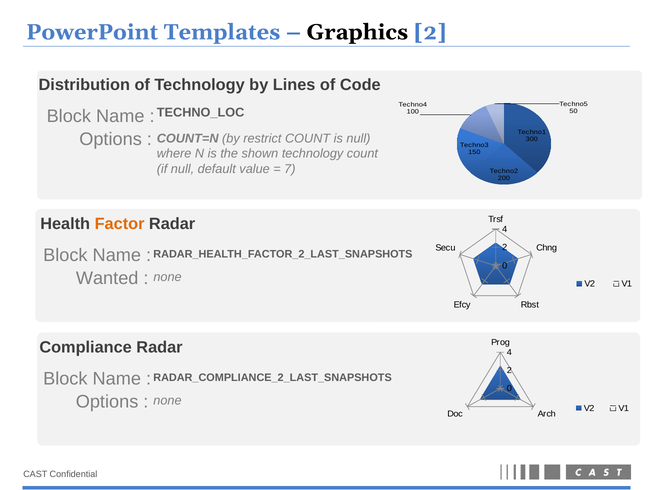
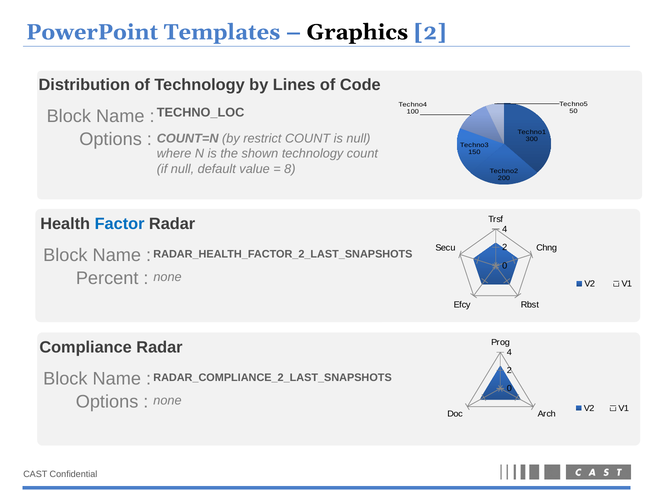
7: 7 -> 8 (290, 169)
Factor colour: orange -> blue (120, 224)
Wanted: Wanted -> Percent (107, 278)
